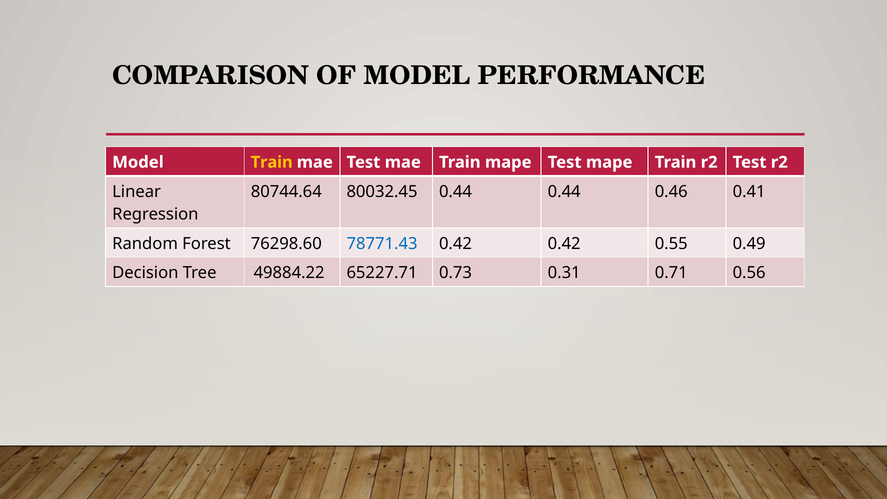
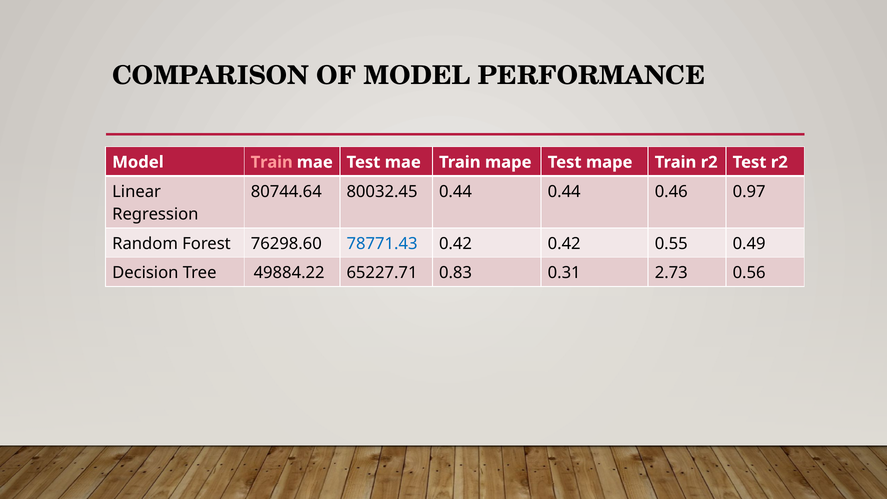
Train colour: yellow -> pink (272, 162)
0.41: 0.41 -> 0.97 (749, 192)
0.73: 0.73 -> 0.83 (455, 273)
0.71: 0.71 -> 2.73 (671, 273)
